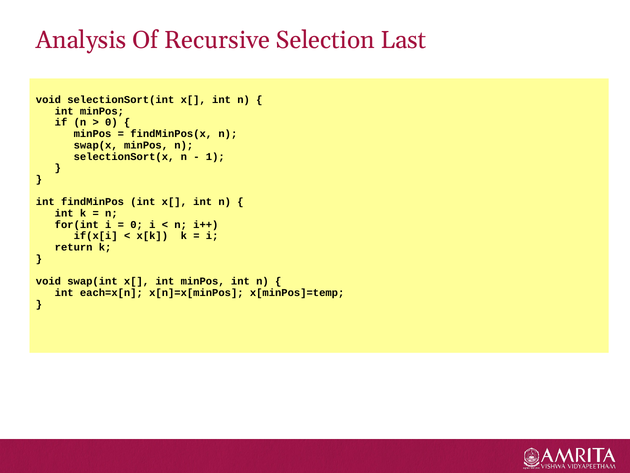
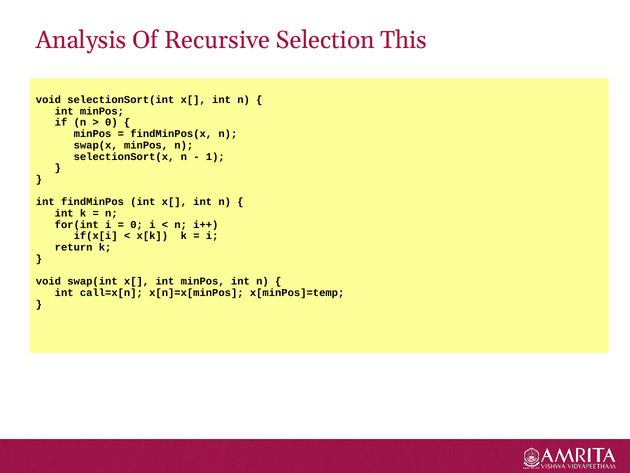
Last: Last -> This (403, 40)
each=x[n: each=x[n -> call=x[n (111, 292)
